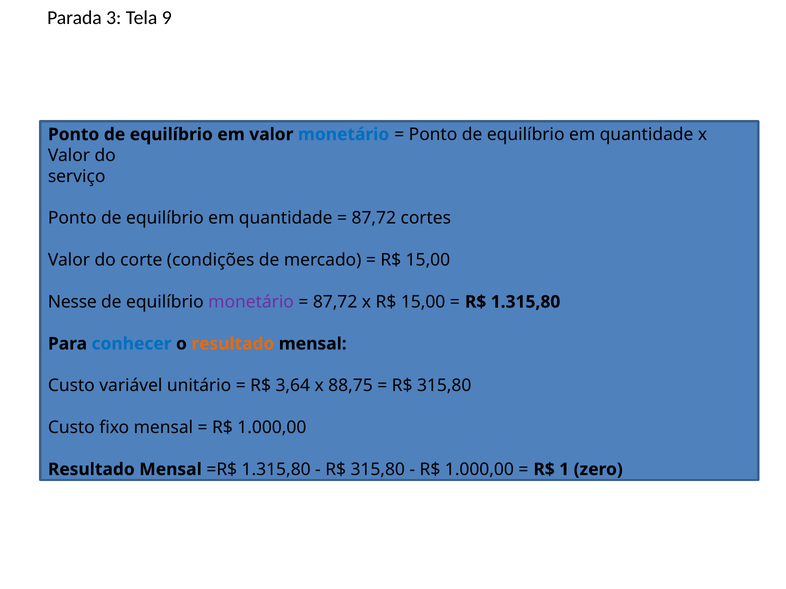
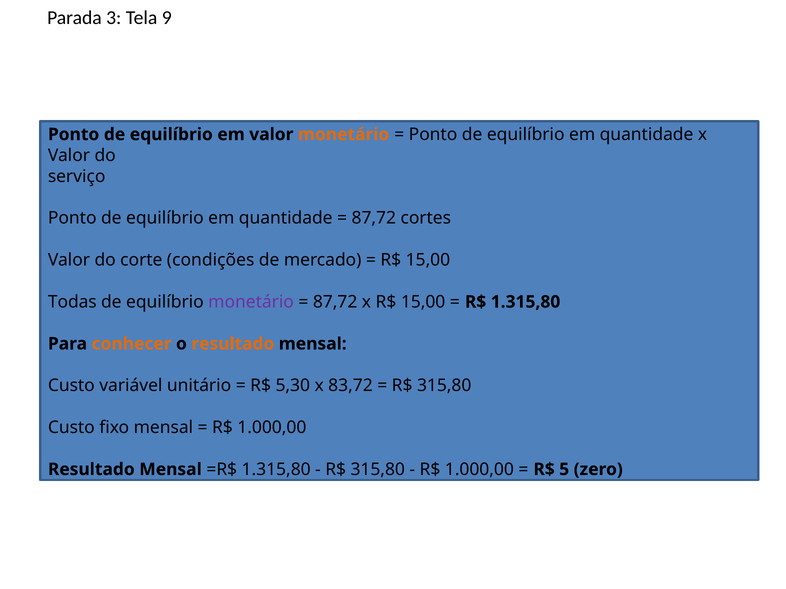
monetário colour: blue -> orange (344, 135)
Nesse: Nesse -> Todas (72, 302)
conhecer colour: blue -> orange (132, 344)
3,64: 3,64 -> 5,30 (293, 386)
88,75: 88,75 -> 83,72 (350, 386)
1: 1 -> 5 (564, 470)
